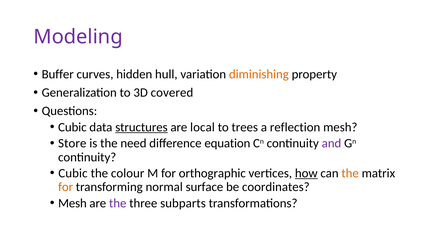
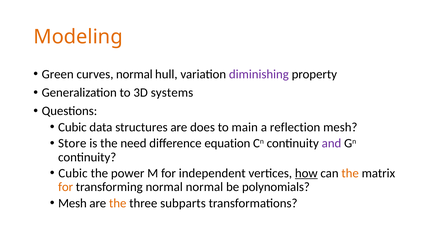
Modeling colour: purple -> orange (78, 37)
Buffer: Buffer -> Green (58, 74)
curves hidden: hidden -> normal (134, 74)
diminishing colour: orange -> purple (259, 74)
covered: covered -> systems (172, 93)
structures underline: present -> none (141, 127)
local: local -> does (203, 127)
trees: trees -> main (245, 127)
colour: colour -> power (128, 173)
orthographic: orthographic -> independent (212, 173)
normal surface: surface -> normal (204, 187)
coordinates: coordinates -> polynomials (276, 187)
the colour: purple -> orange (118, 203)
